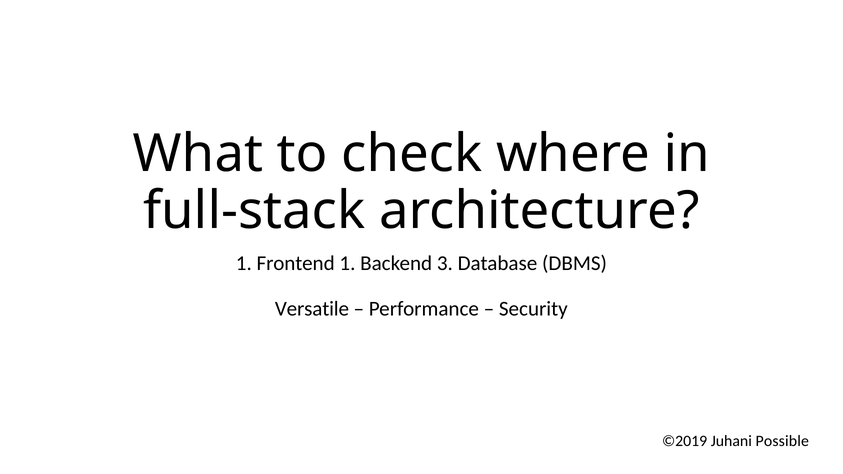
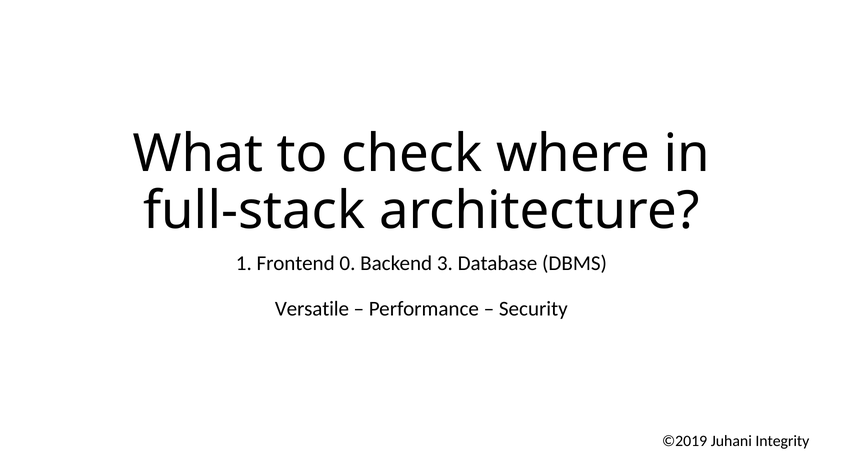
Frontend 1: 1 -> 0 (347, 263)
Possible: Possible -> Integrity (782, 441)
